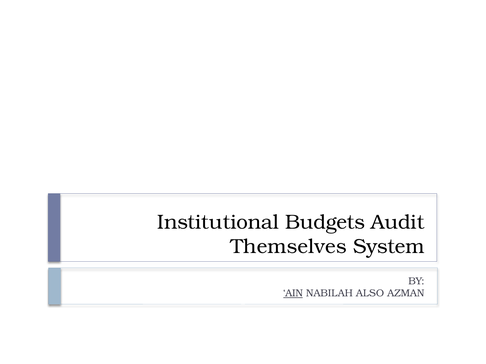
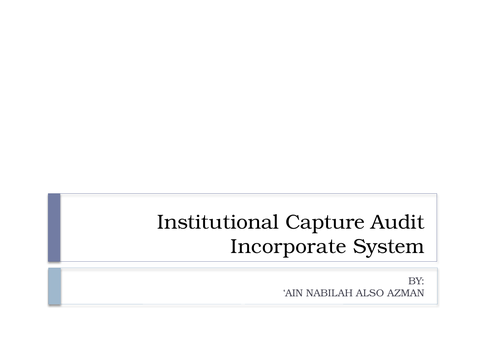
Budgets: Budgets -> Capture (325, 223)
Themselves: Themselves -> Incorporate (289, 247)
AIN underline: present -> none (293, 294)
